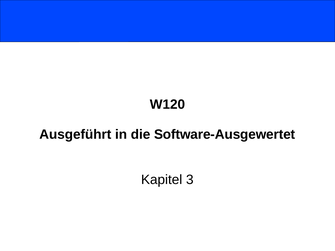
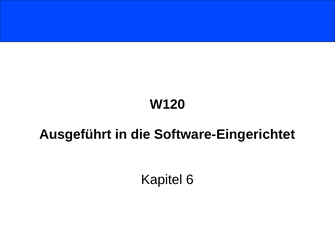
Software-Ausgewertet: Software-Ausgewertet -> Software-Eingerichtet (225, 135)
3: 3 -> 6 (190, 180)
